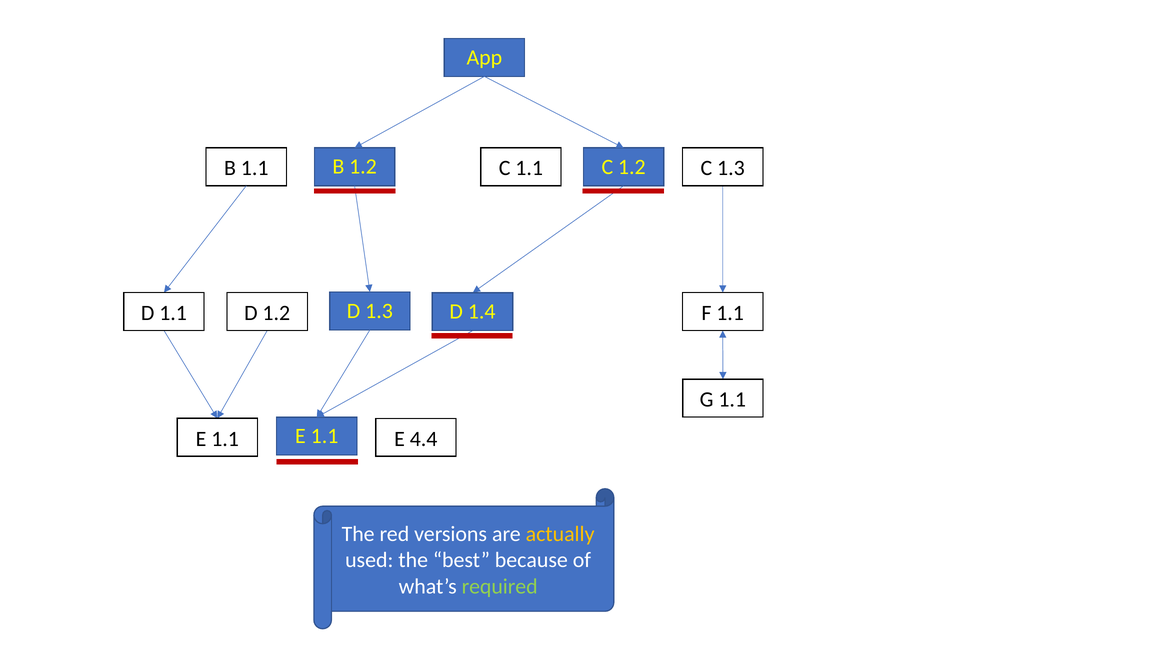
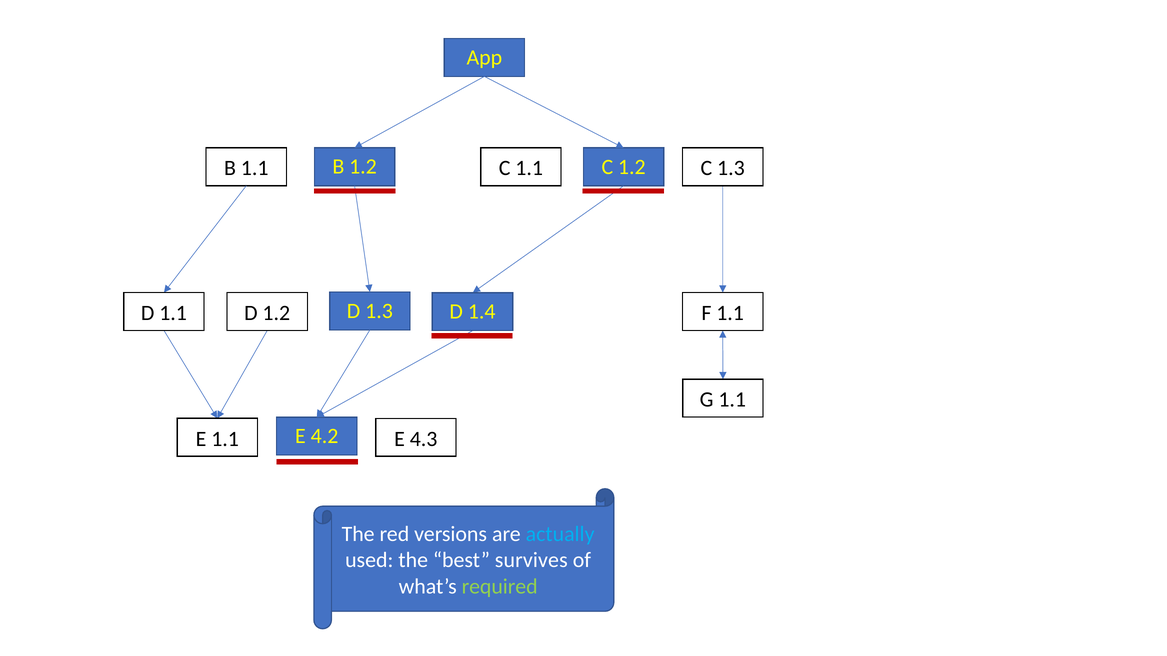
1.1: 1.1 -> 4.2 (325, 436)
4.4: 4.4 -> 4.3 (424, 439)
actually colour: yellow -> light blue (560, 534)
because: because -> survives (531, 561)
